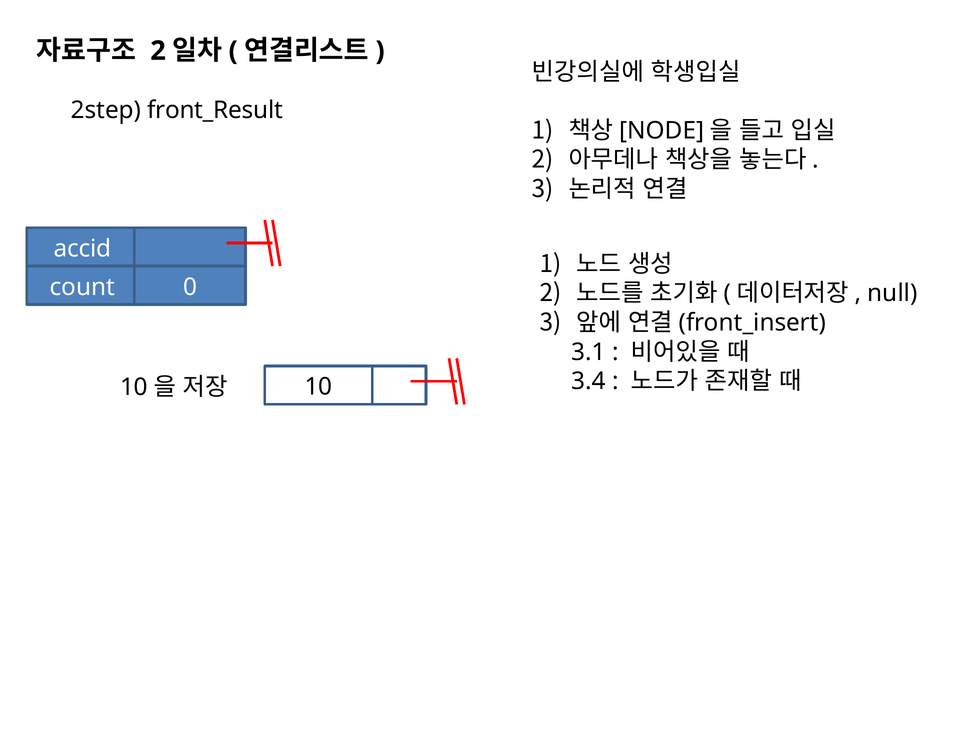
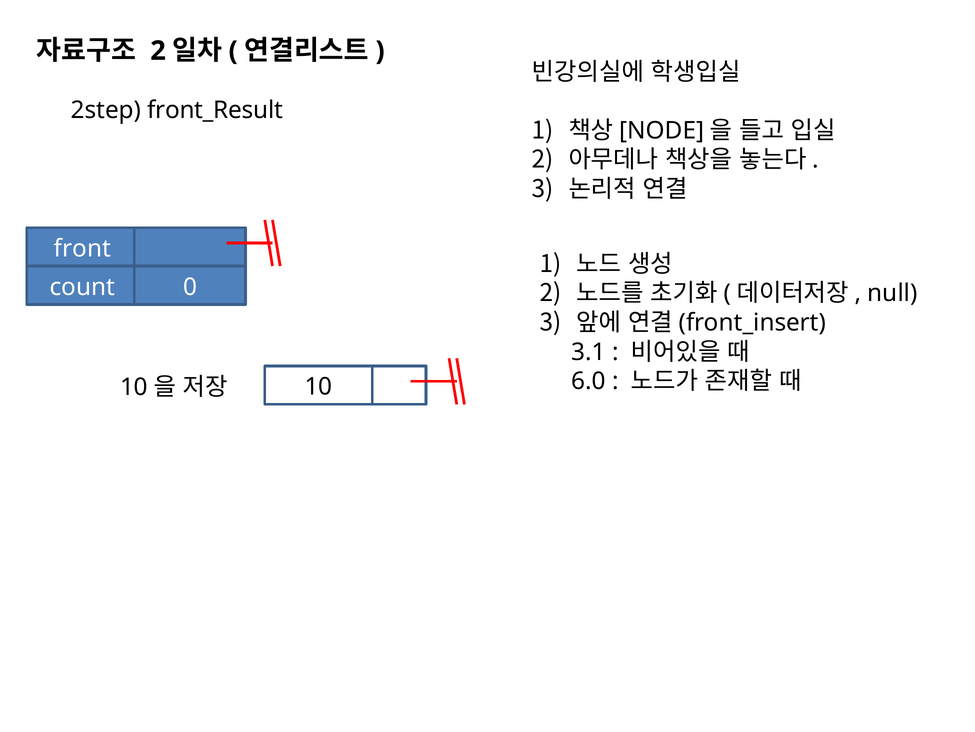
accid: accid -> front (82, 248)
3.4: 3.4 -> 6.0 (589, 381)
